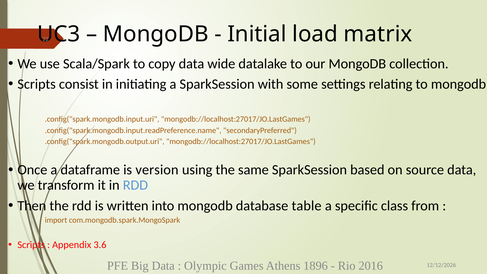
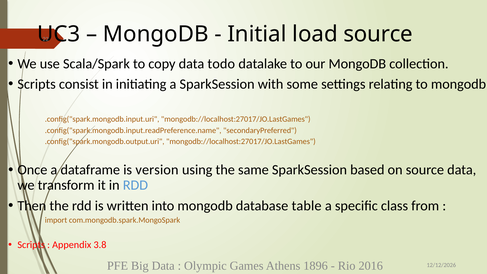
load matrix: matrix -> source (378, 34)
wide: wide -> todo (221, 64)
3.6: 3.6 -> 3.8 (100, 245)
